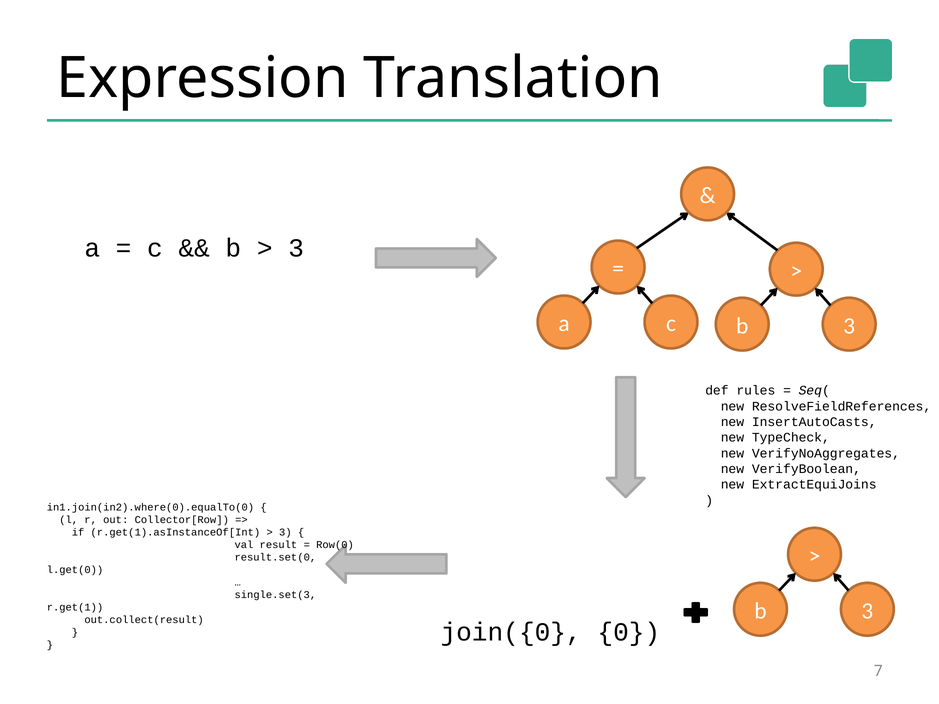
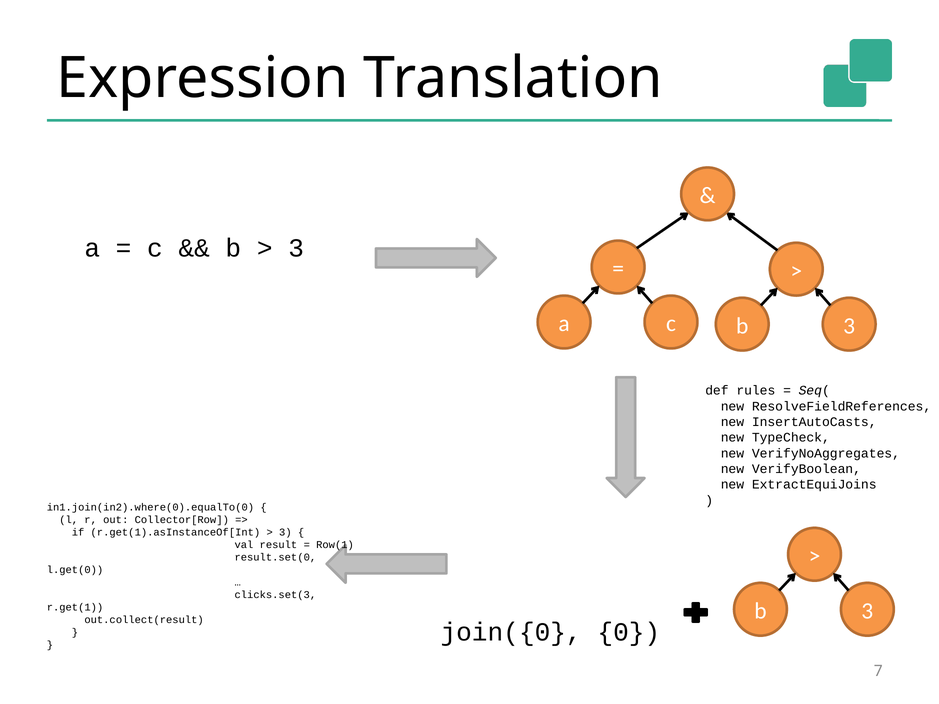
Row(0: Row(0 -> Row(1 (335, 545)
single.set(3: single.set(3 -> clicks.set(3 (275, 595)
